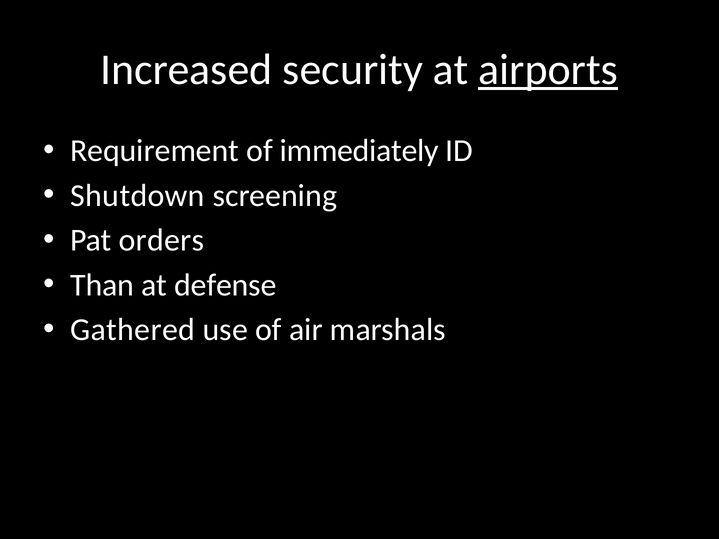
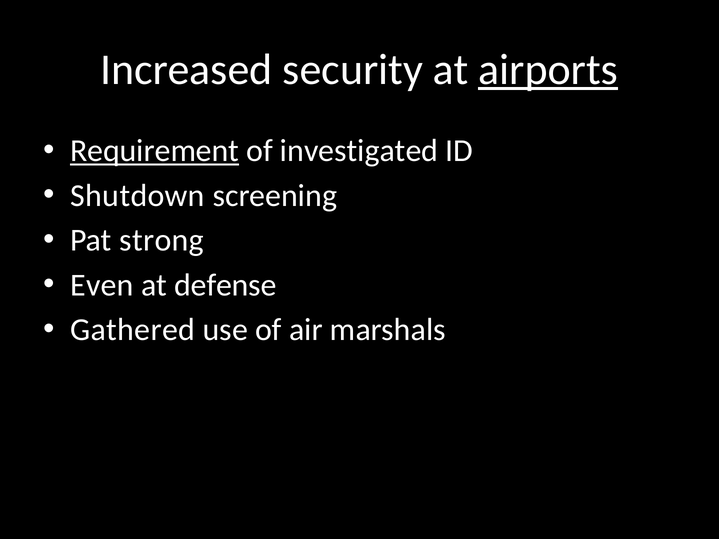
Requirement underline: none -> present (155, 151)
immediately: immediately -> investigated (359, 151)
orders: orders -> strong (162, 240)
Than: Than -> Even (102, 285)
